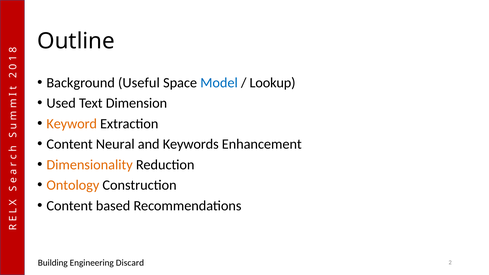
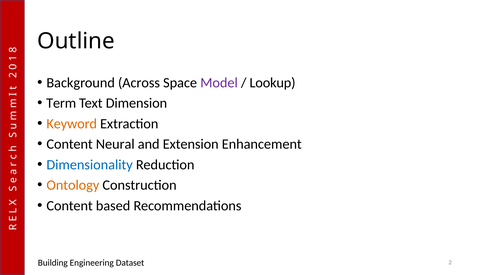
Useful: Useful -> Across (139, 83)
Model colour: blue -> purple (219, 83)
Used: Used -> Term (61, 103)
Keywords: Keywords -> Extension (191, 144)
Dimensionality colour: orange -> blue (90, 165)
Discard: Discard -> Dataset (130, 263)
